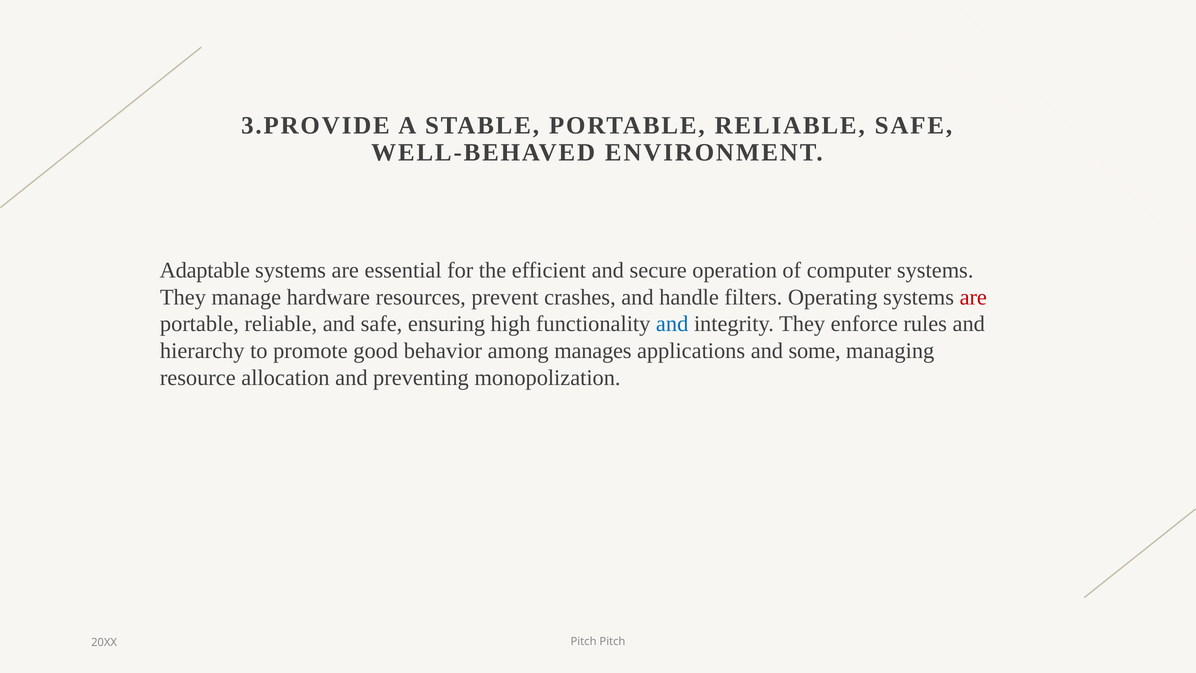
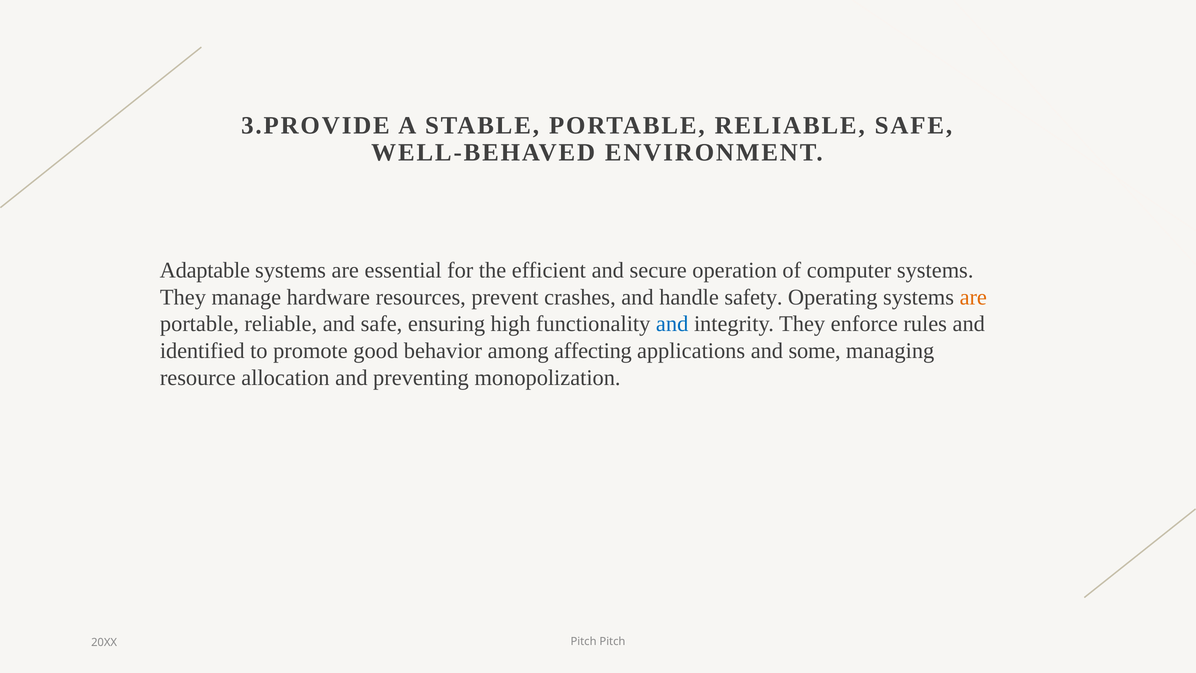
filters: filters -> safety (754, 297)
are colour: red -> orange (973, 297)
hierarchy: hierarchy -> identified (202, 351)
manages: manages -> affecting (593, 351)
